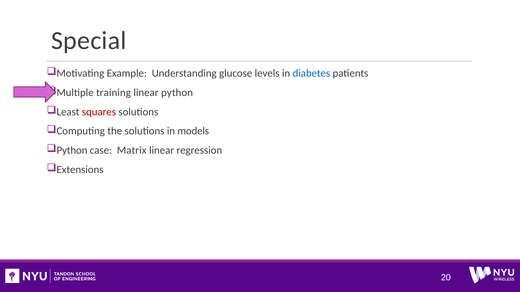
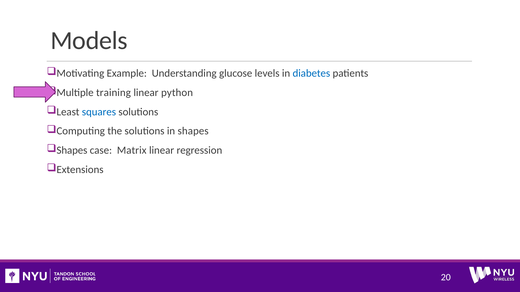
Special: Special -> Models (89, 41)
squares colour: red -> blue (99, 112)
in models: models -> shapes (193, 131)
Python: Python -> Shapes (72, 151)
